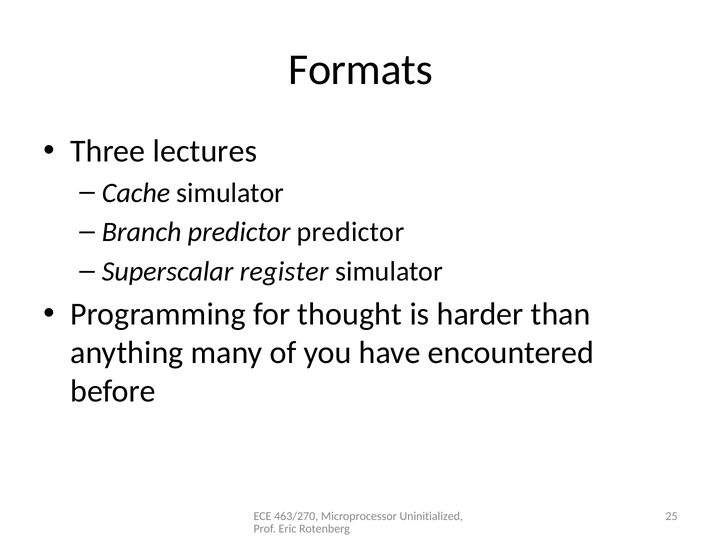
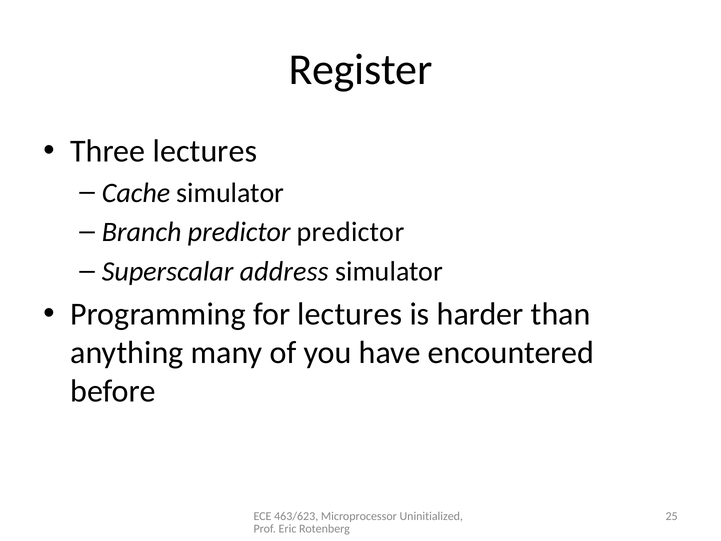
Formats: Formats -> Register (360, 70)
register: register -> address (284, 271)
for thought: thought -> lectures (350, 314)
463/270: 463/270 -> 463/623 (296, 516)
